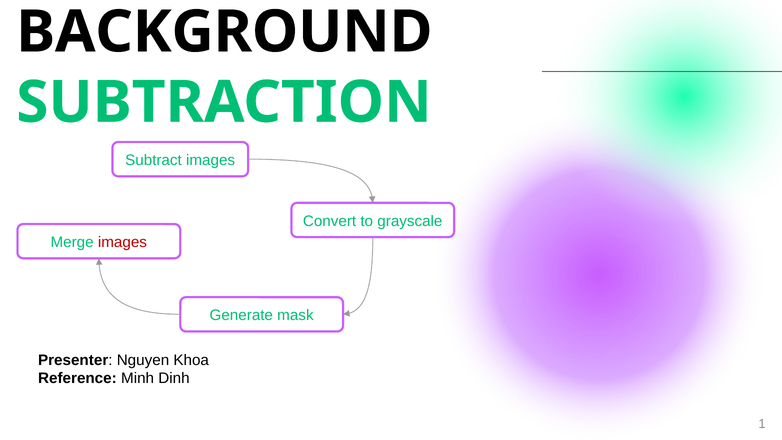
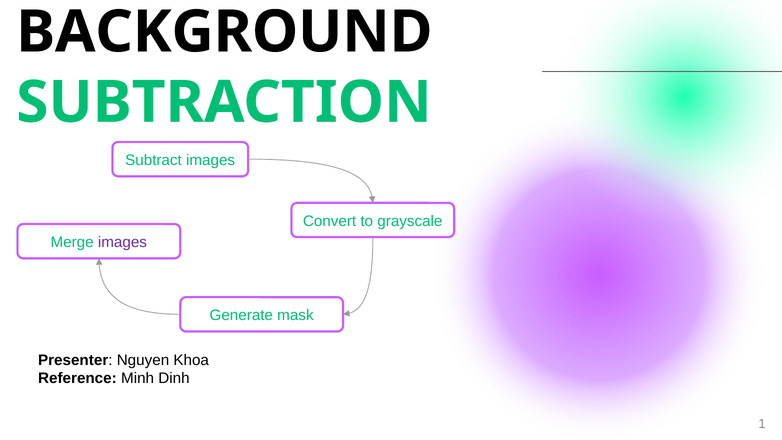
images colour: red -> purple (122, 242)
